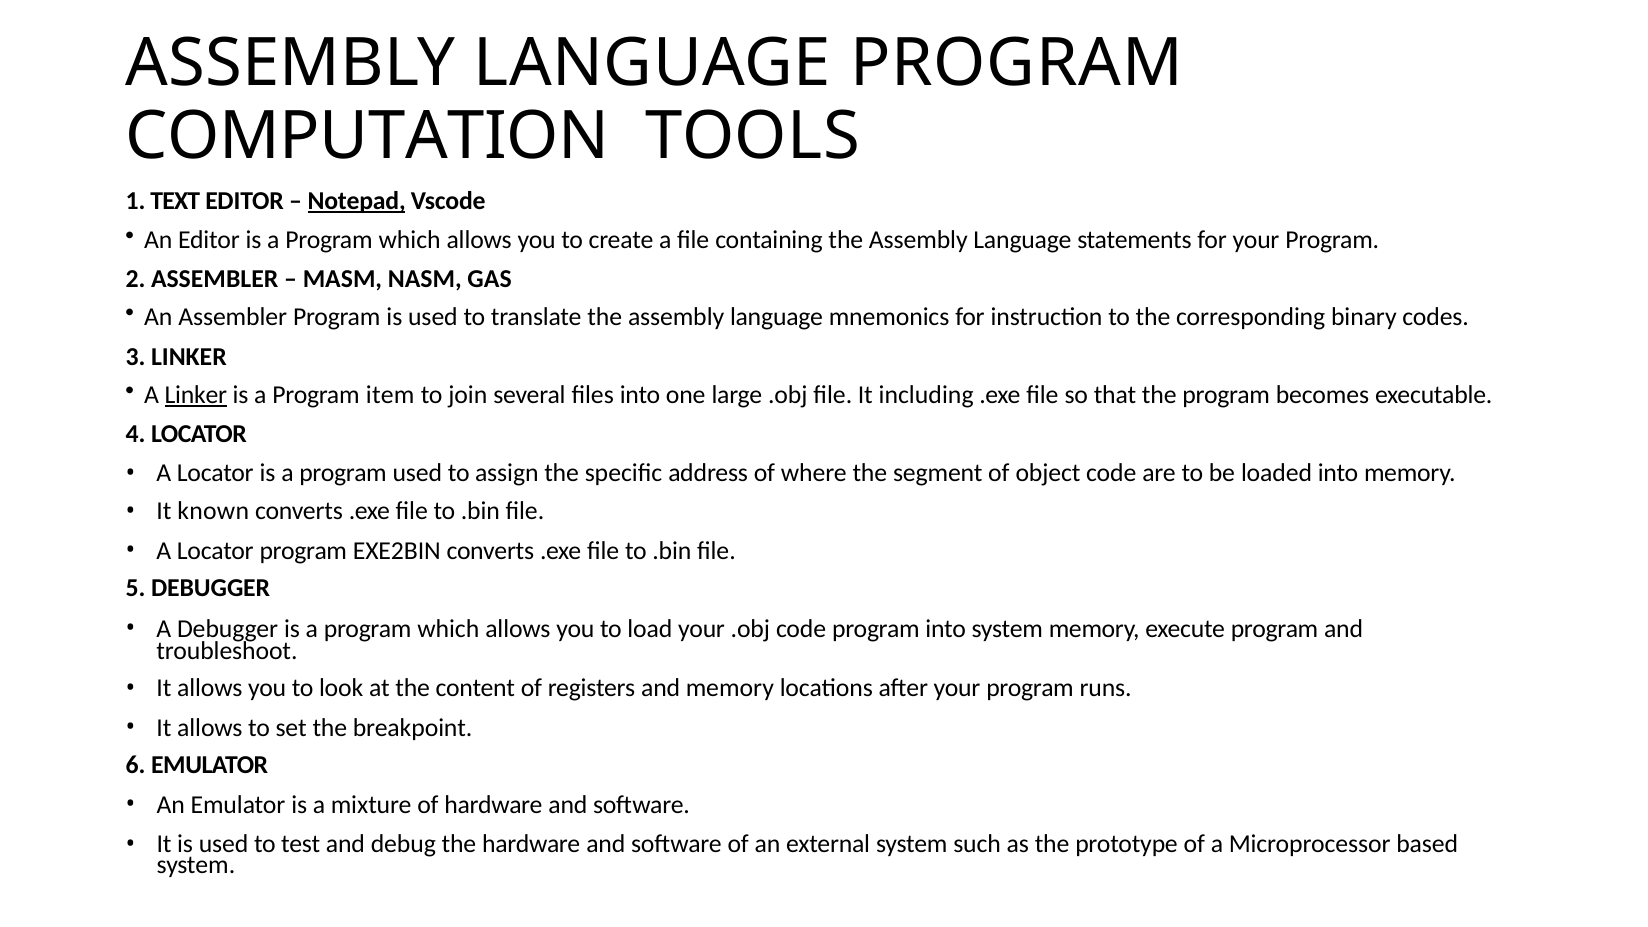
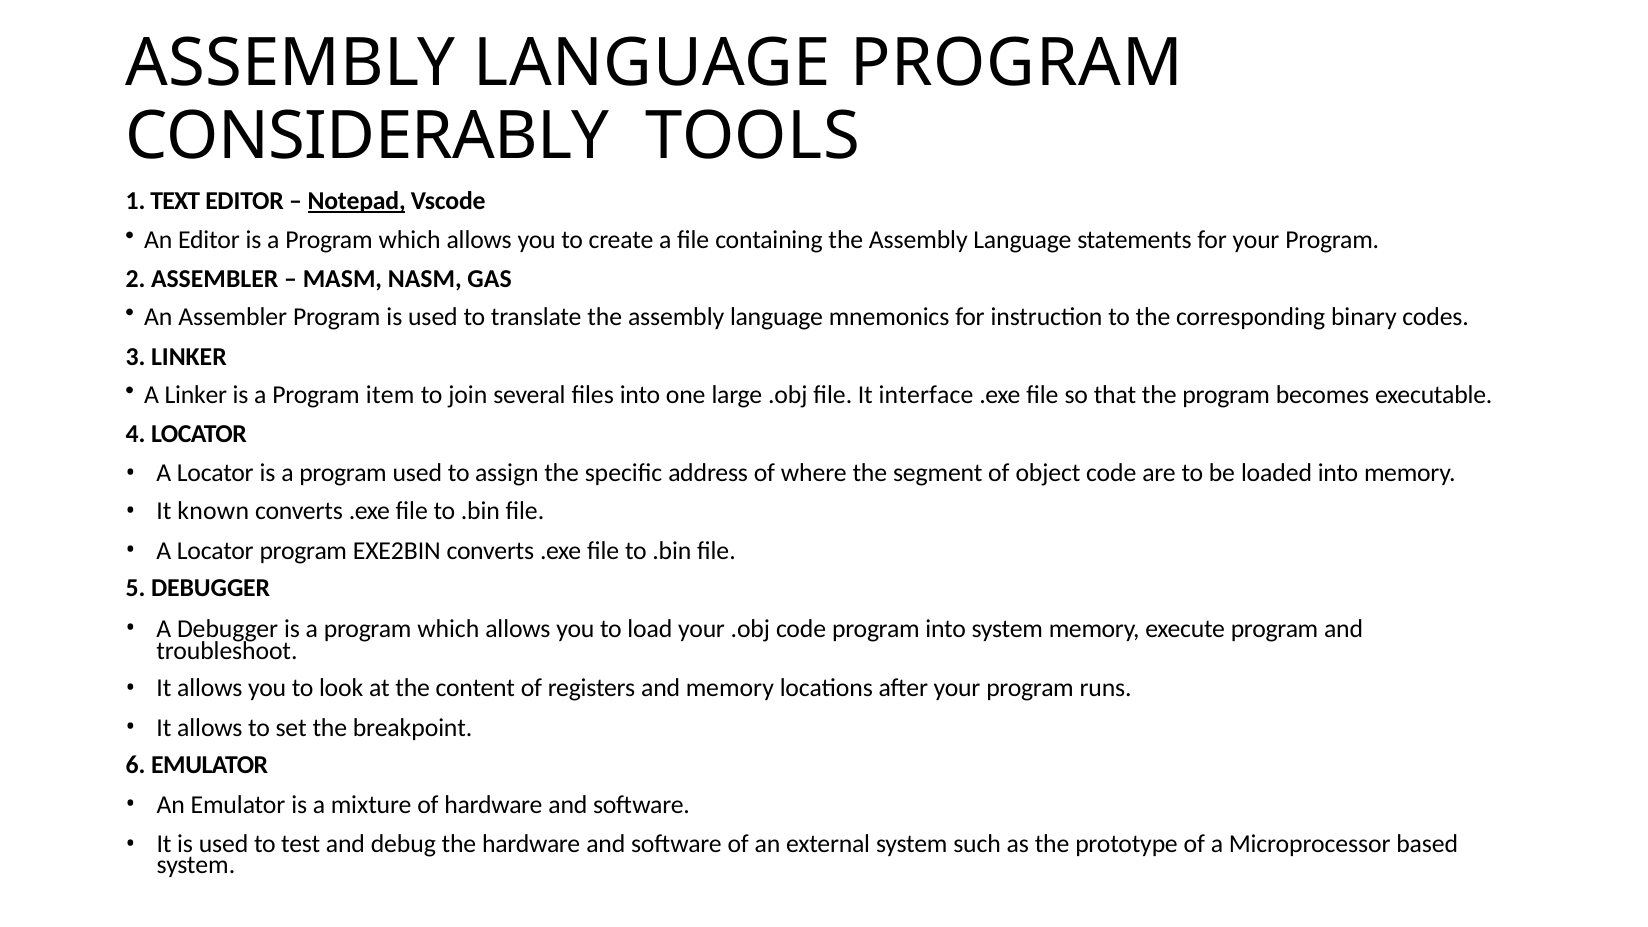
COMPUTATION: COMPUTATION -> CONSIDERABLY (368, 137)
Linker underline: present -> none (196, 395)
including: including -> interface (926, 395)
